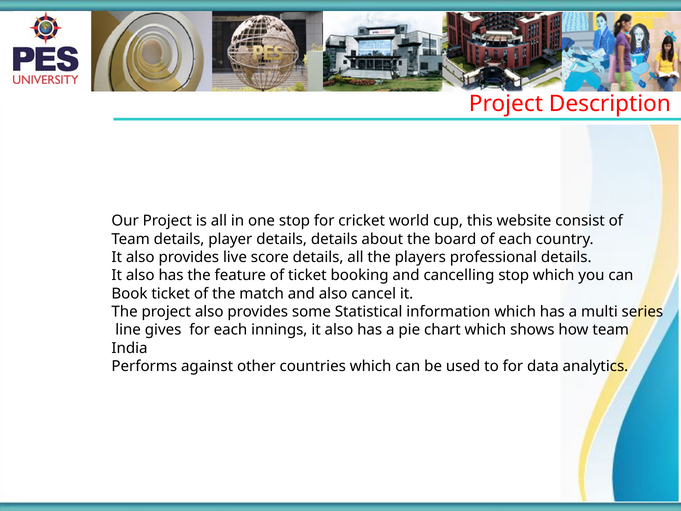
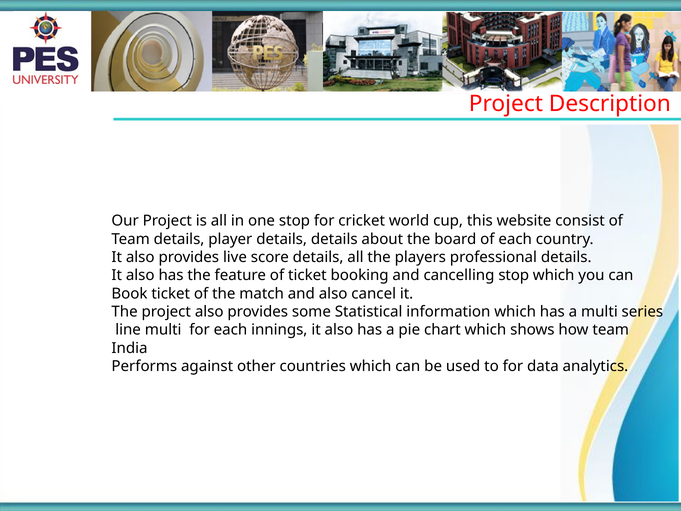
line gives: gives -> multi (163, 330)
